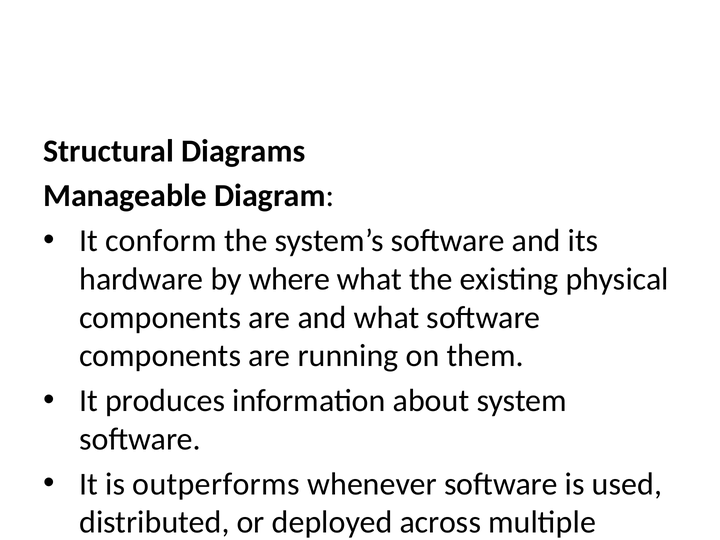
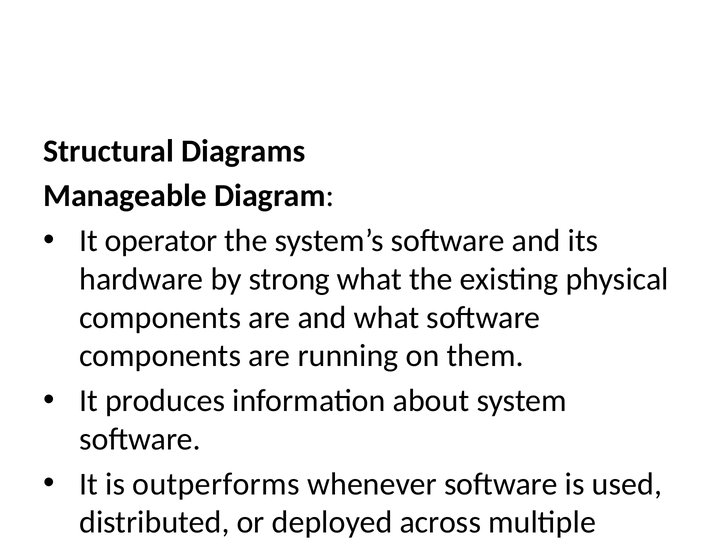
conform: conform -> operator (161, 241)
where: where -> strong (289, 279)
